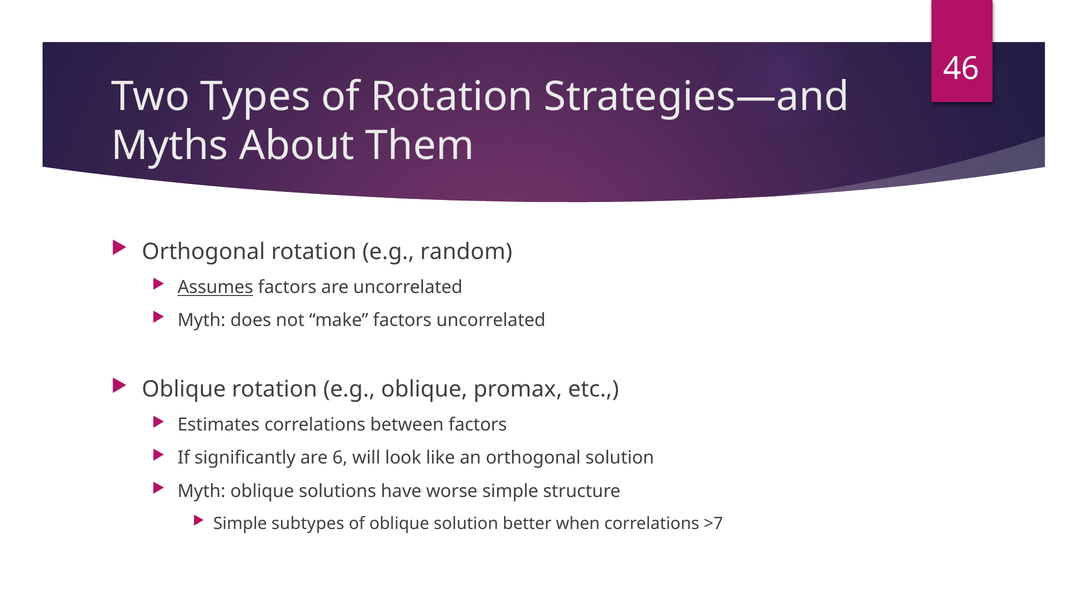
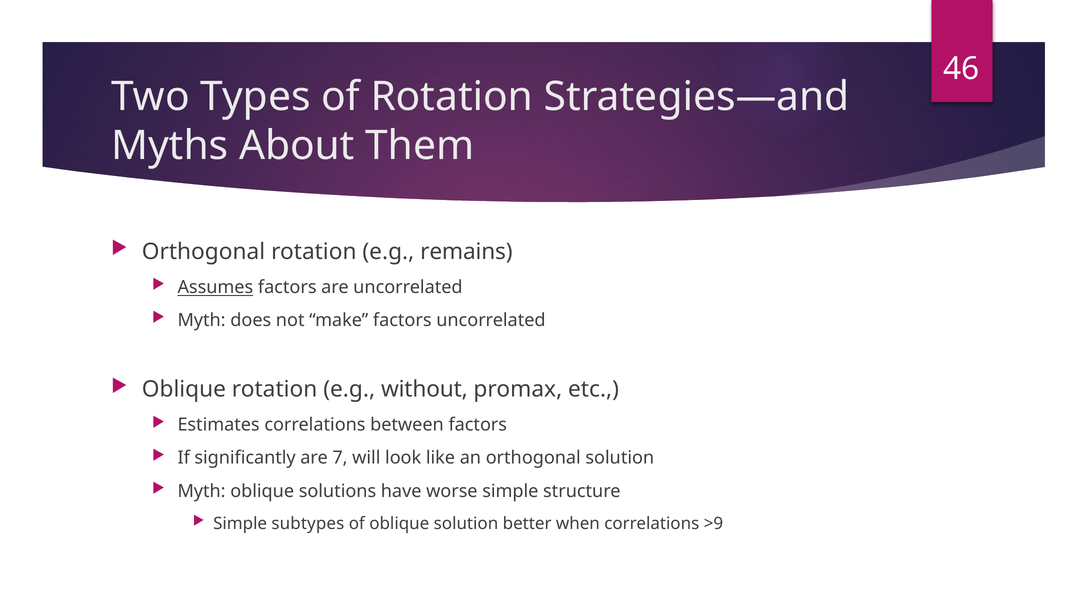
random: random -> remains (466, 252)
e.g oblique: oblique -> without (424, 389)
6: 6 -> 7 (340, 458)
>7: >7 -> >9 (713, 523)
